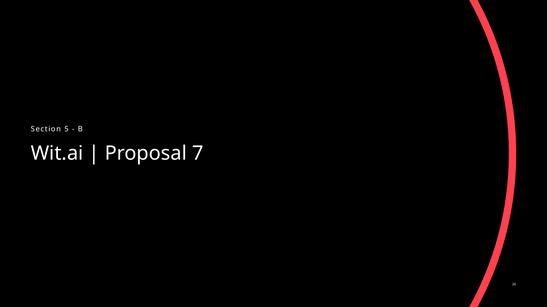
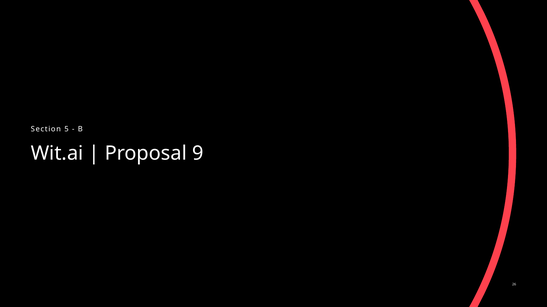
7: 7 -> 9 (198, 154)
